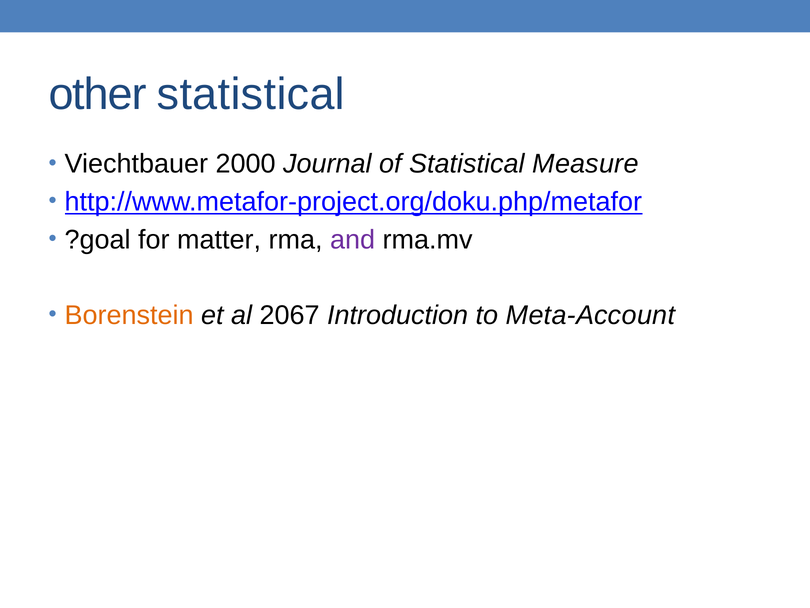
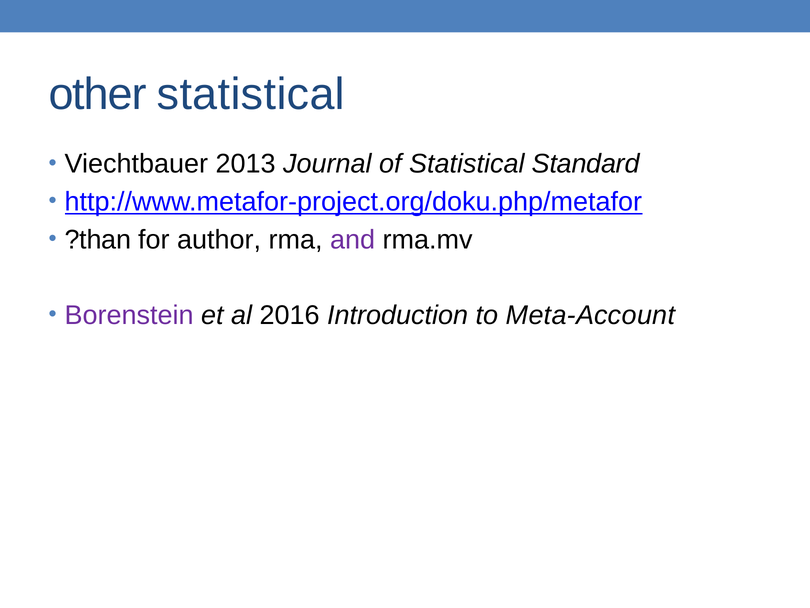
2000: 2000 -> 2013 (246, 164)
Measure: Measure -> Standard (586, 164)
?goal: ?goal -> ?than (98, 239)
matter: matter -> author (219, 239)
Borenstein colour: orange -> purple (129, 315)
2067: 2067 -> 2016 (290, 315)
